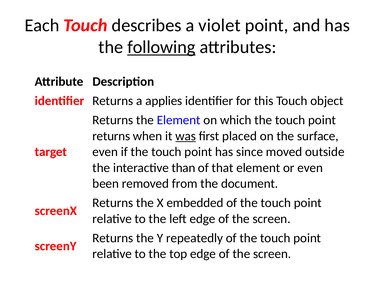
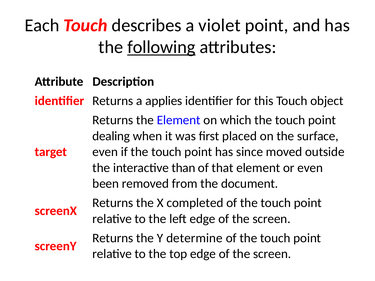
returns: returns -> dealing (111, 136)
was underline: present -> none (186, 136)
embedded: embedded -> completed (195, 203)
repeatedly: repeatedly -> determine (194, 238)
